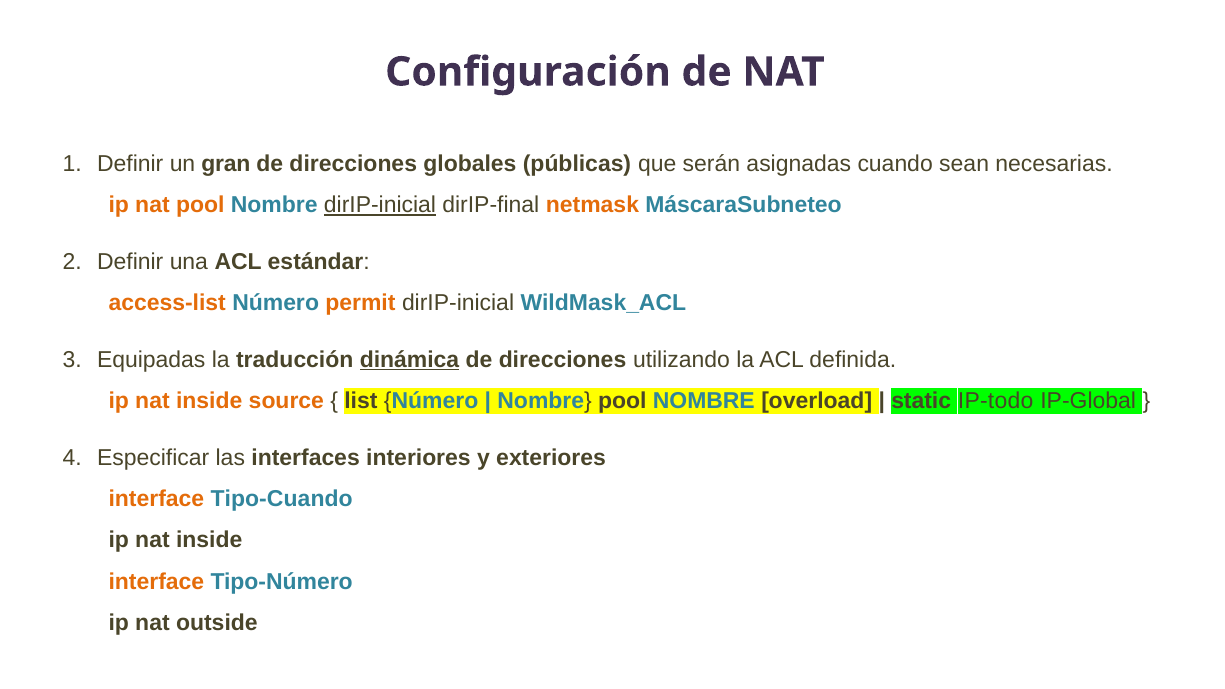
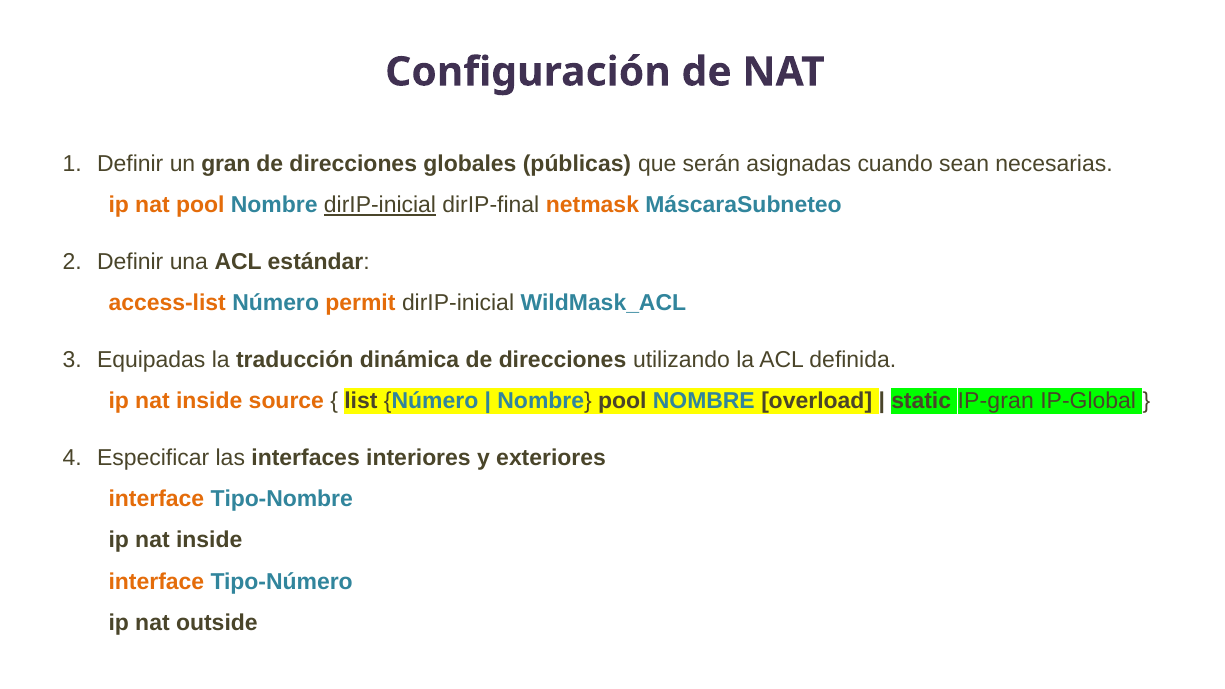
dinámica underline: present -> none (410, 360)
IP-todo: IP-todo -> IP-gran (996, 401)
Tipo-Cuando: Tipo-Cuando -> Tipo-Nombre (282, 499)
